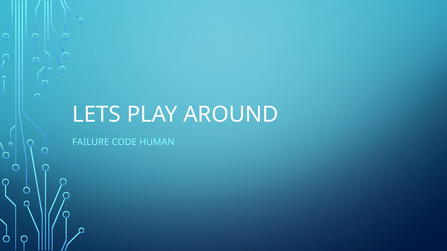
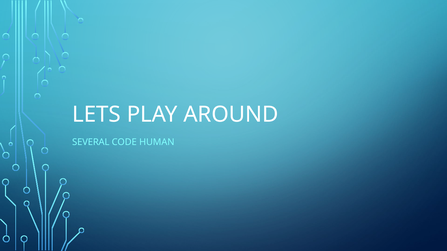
FAILURE: FAILURE -> SEVERAL (91, 142)
